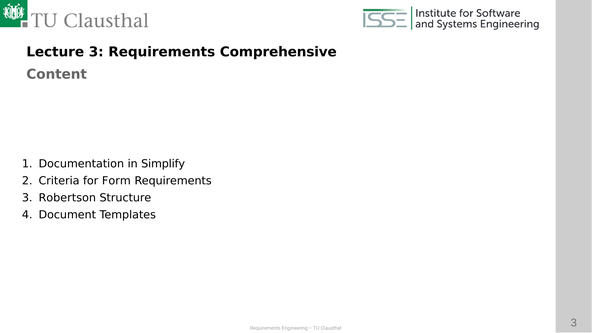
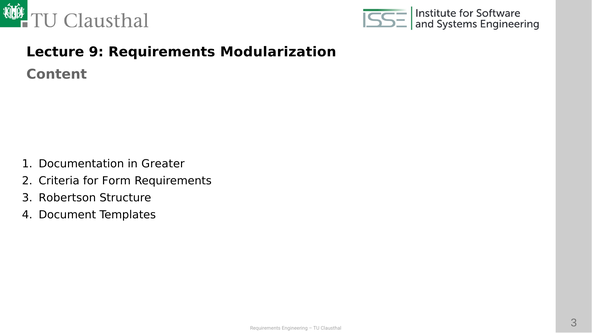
Lecture 3: 3 -> 9 (96, 52)
Comprehensive: Comprehensive -> Modularization (278, 52)
Simplify: Simplify -> Greater (163, 164)
